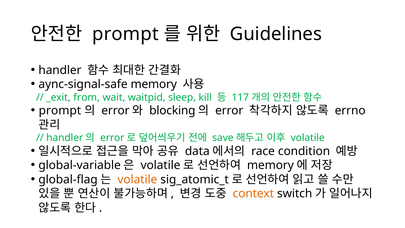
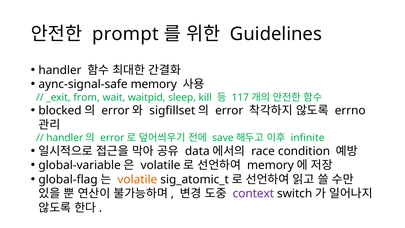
prompt: prompt -> blocked (60, 111)
blocking: blocking -> sigfillset (172, 111)
volatile: volatile -> infinite (308, 138)
context colour: orange -> purple (253, 194)
